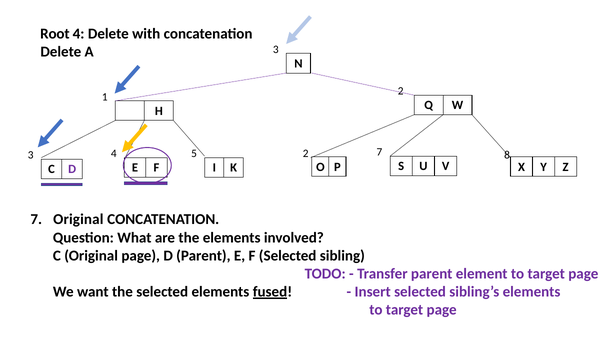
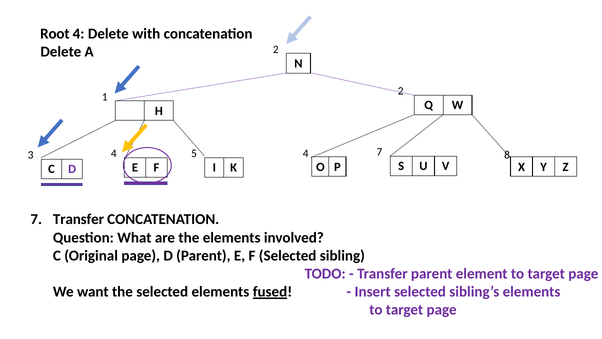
A 3: 3 -> 2 (276, 49)
5 2: 2 -> 4 (306, 153)
7 Original: Original -> Transfer (78, 219)
